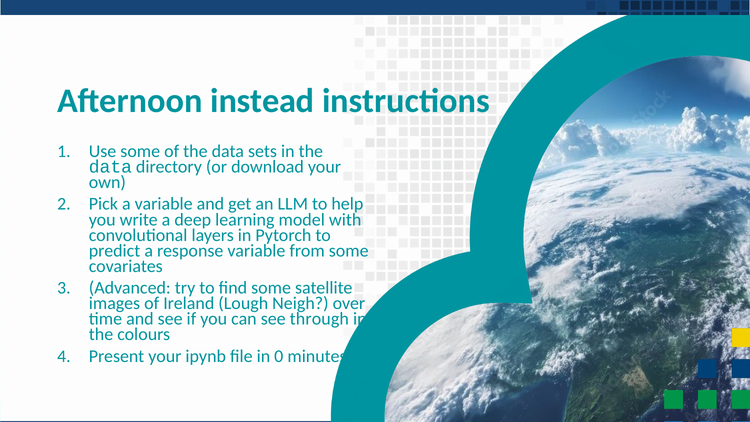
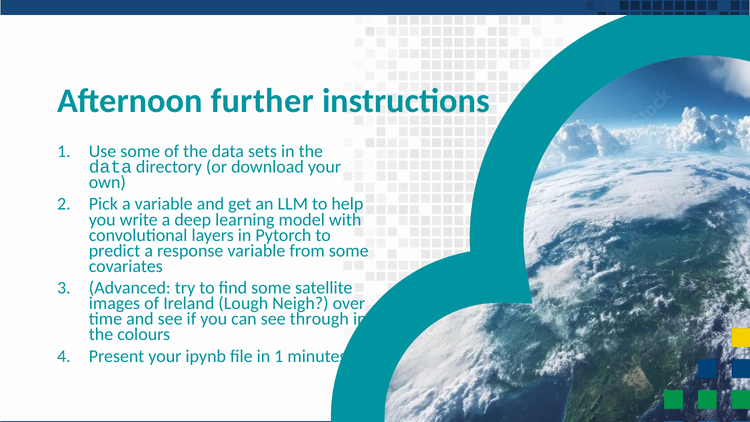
instead: instead -> further (262, 101)
in 0: 0 -> 1 (279, 356)
